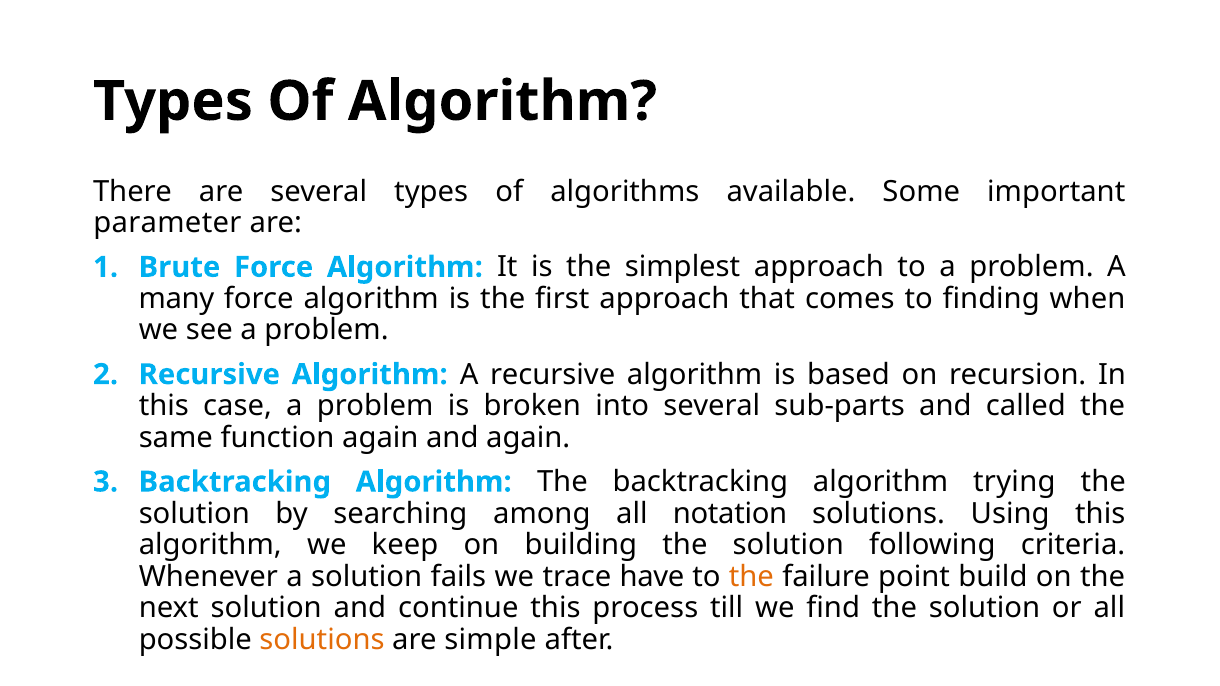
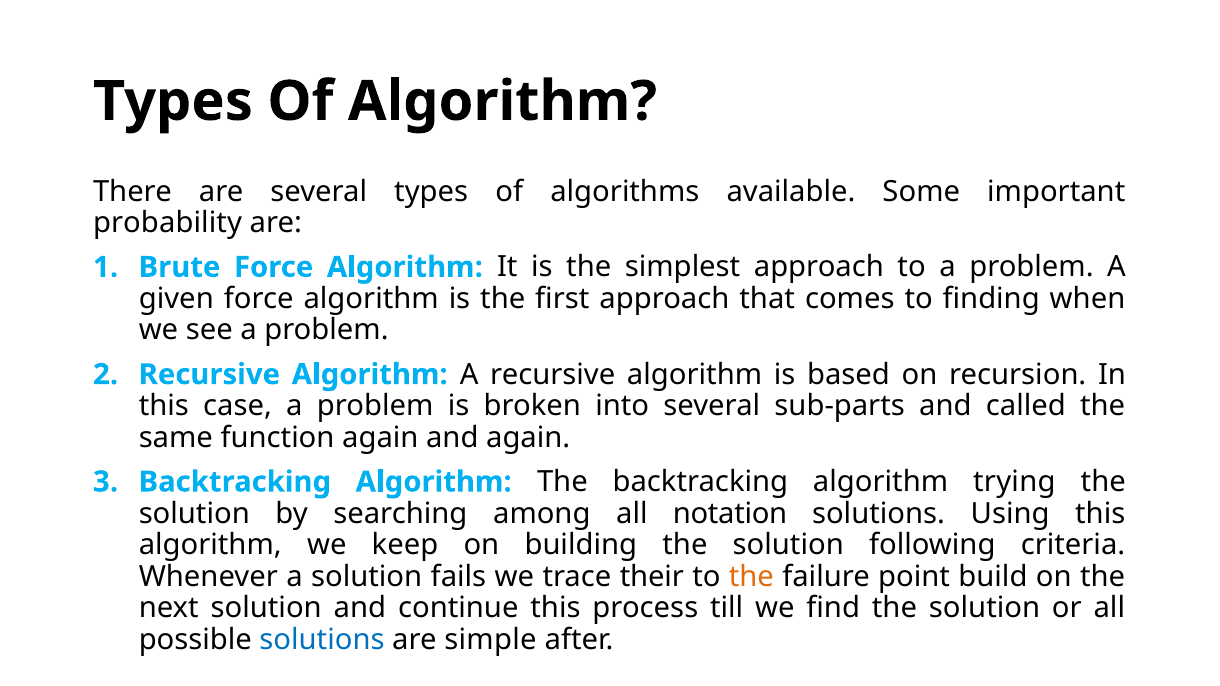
parameter: parameter -> probability (168, 223)
many: many -> given (176, 299)
have: have -> their (652, 577)
solutions colour: orange -> blue (322, 640)
